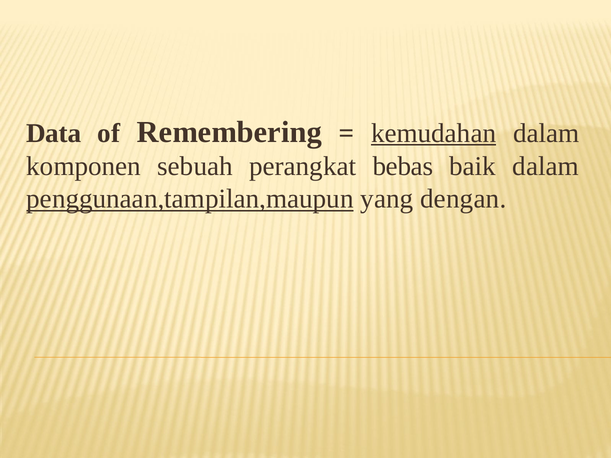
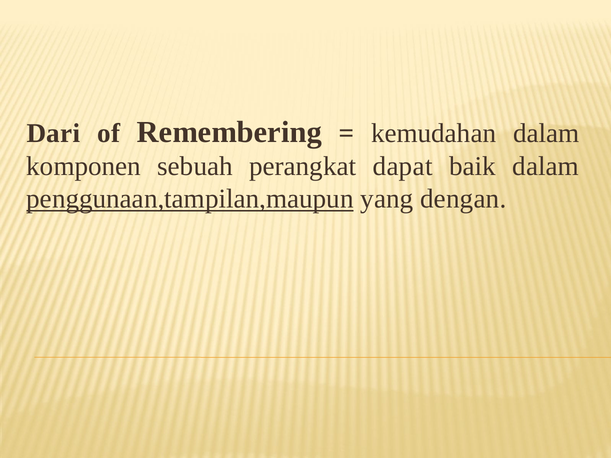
Data: Data -> Dari (53, 133)
kemudahan underline: present -> none (434, 133)
bebas: bebas -> dapat (403, 167)
